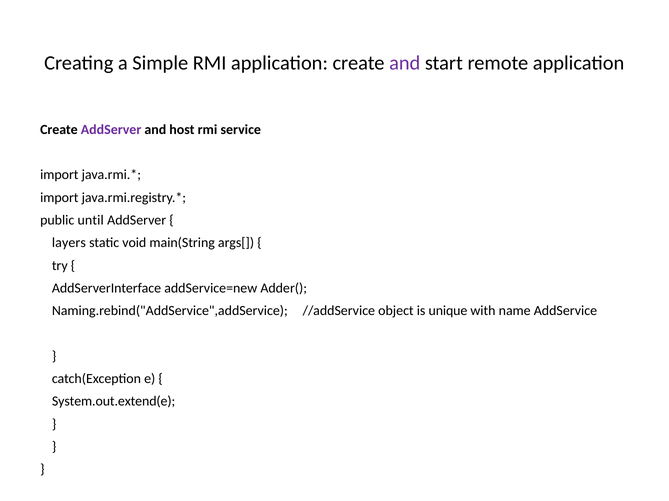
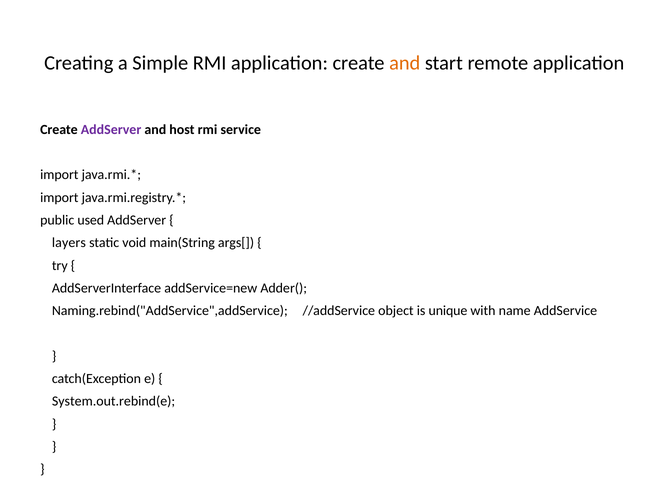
and colour: purple -> orange (405, 63)
until: until -> used (91, 220)
System.out.extend(e: System.out.extend(e -> System.out.rebind(e (114, 402)
